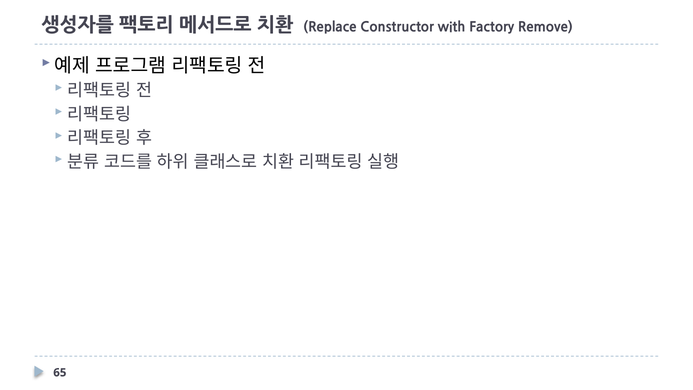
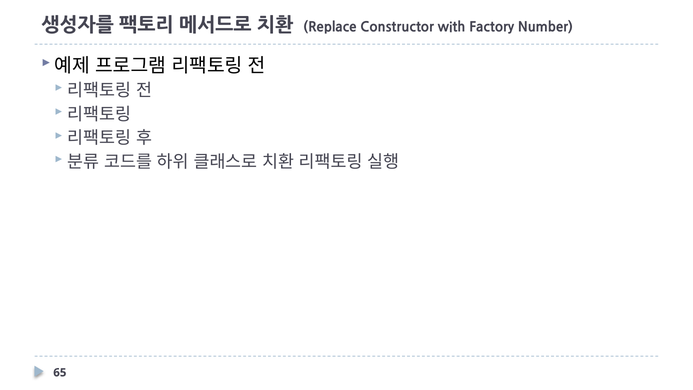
Remove: Remove -> Number (545, 27)
